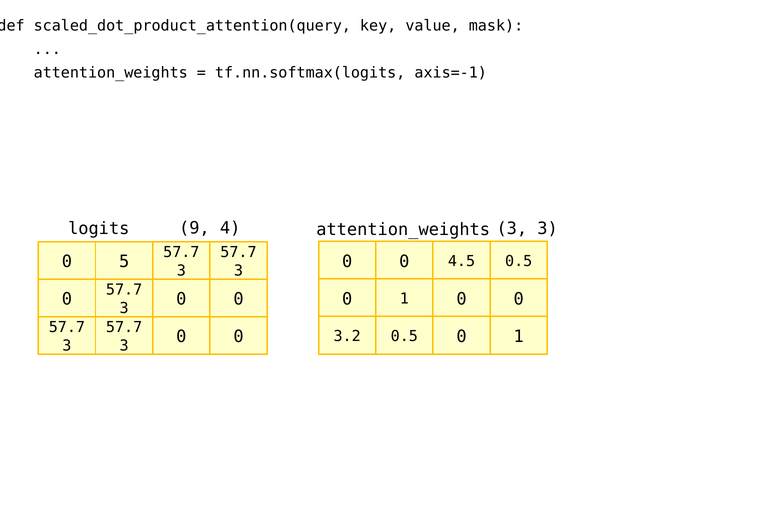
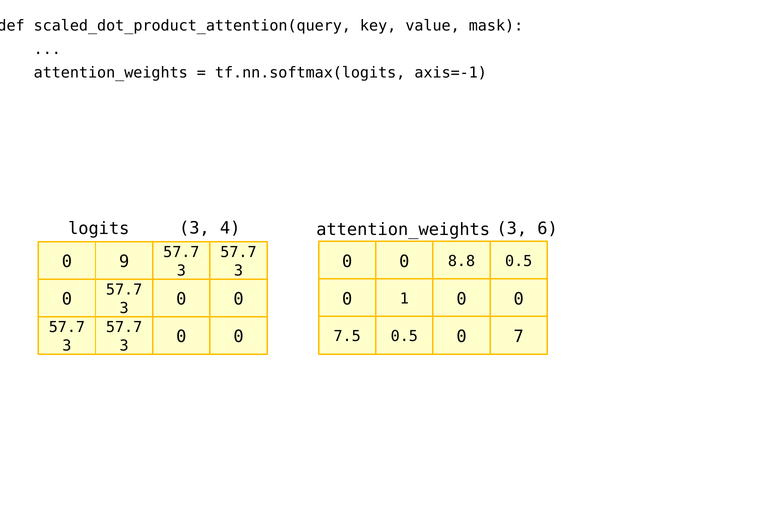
9: 9 -> 3 (194, 228)
3 3: 3 -> 6 (548, 229)
4.5: 4.5 -> 8.8 (462, 261)
5: 5 -> 9 (124, 261)
3.2: 3.2 -> 7.5 (347, 336)
1: 1 -> 7 (519, 336)
